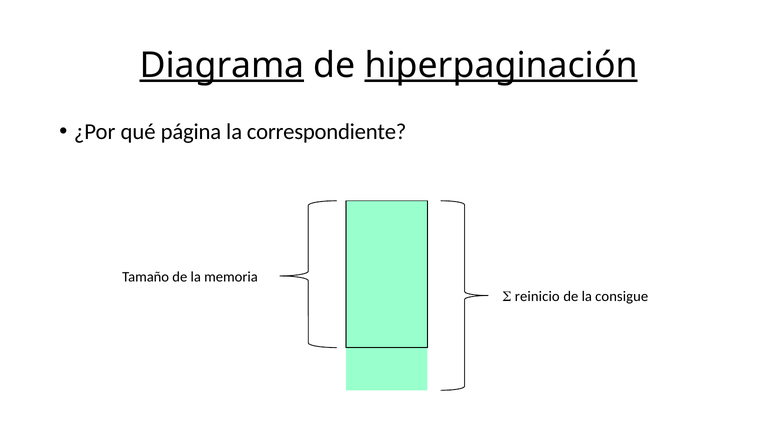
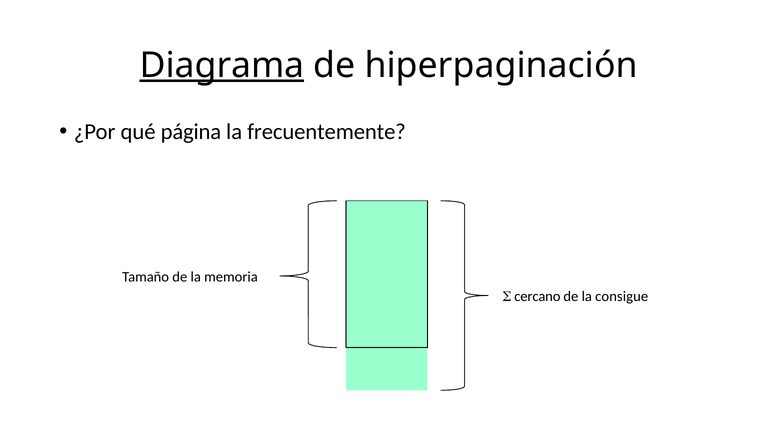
hiperpaginación underline: present -> none (501, 65)
correspondiente: correspondiente -> frecuentemente (327, 132)
reinicio: reinicio -> cercano (537, 296)
